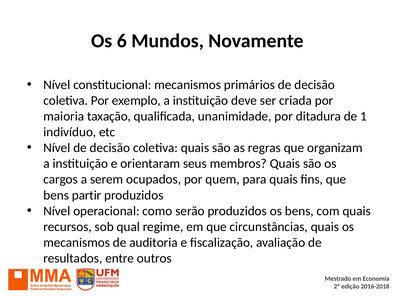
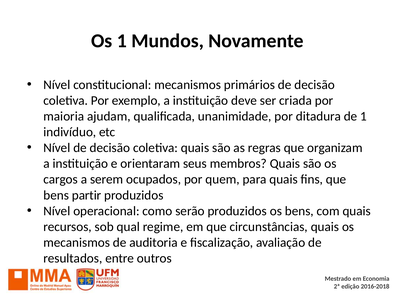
Os 6: 6 -> 1 (122, 41)
taxação: taxação -> ajudam (109, 116)
